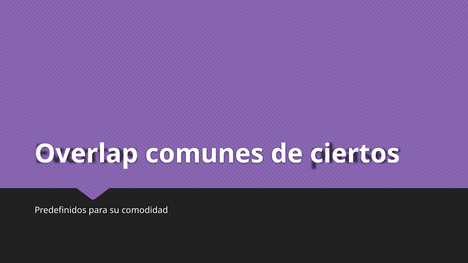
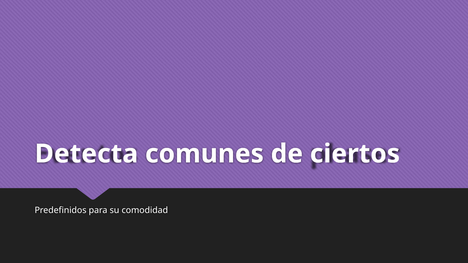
Overlap: Overlap -> Detecta (86, 154)
